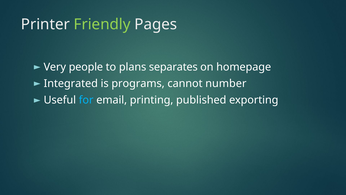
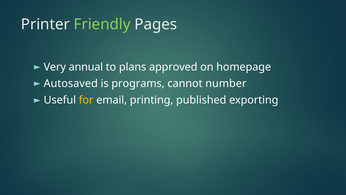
people: people -> annual (86, 67)
separates: separates -> approved (173, 67)
Integrated: Integrated -> Autosaved (71, 83)
for colour: light blue -> yellow (86, 100)
